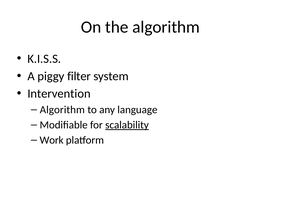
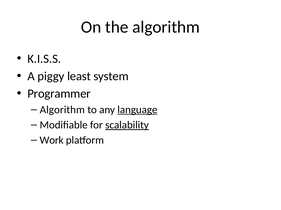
filter: filter -> least (79, 76)
Intervention: Intervention -> Programmer (59, 94)
language underline: none -> present (137, 110)
